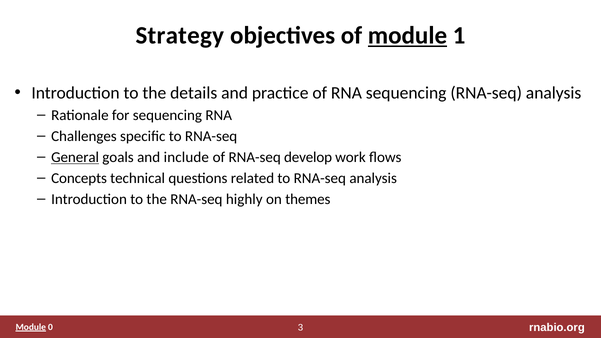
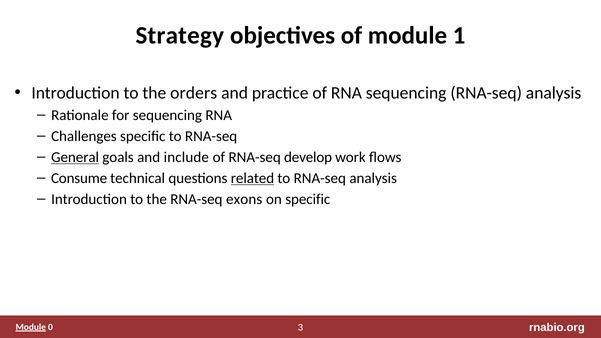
module underline: present -> none (407, 36)
details: details -> orders (194, 93)
Concepts: Concepts -> Consume (79, 178)
related underline: none -> present (252, 178)
highly: highly -> exons (244, 199)
on themes: themes -> specific (308, 199)
